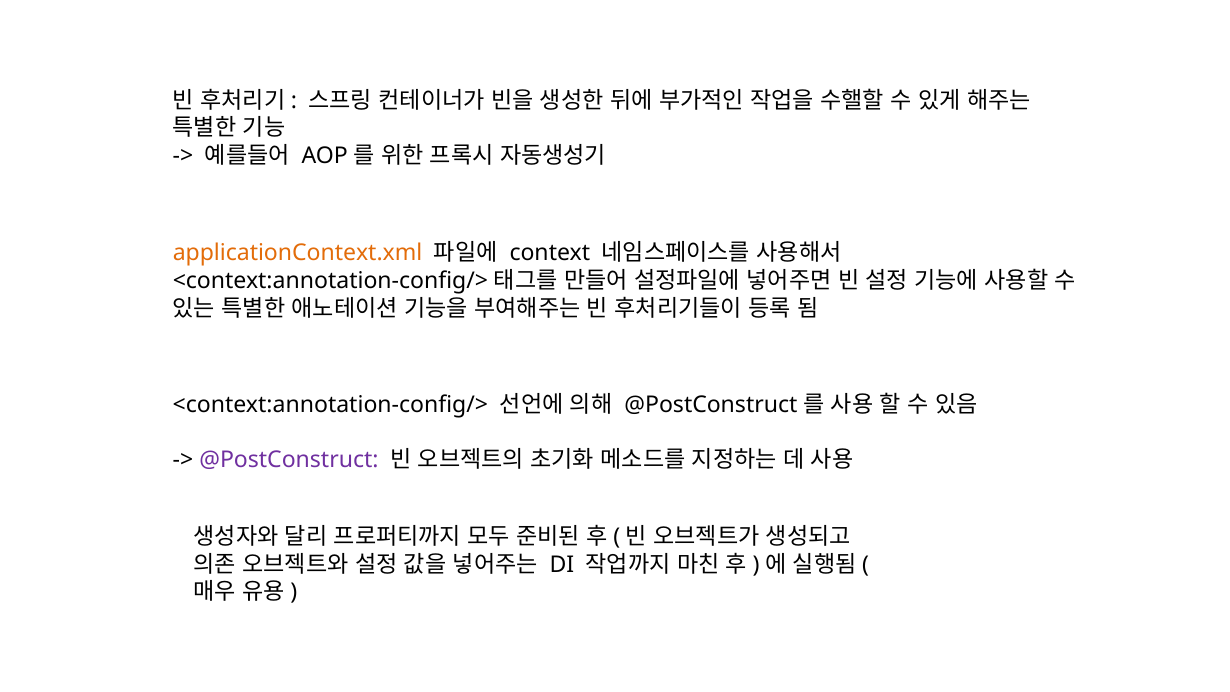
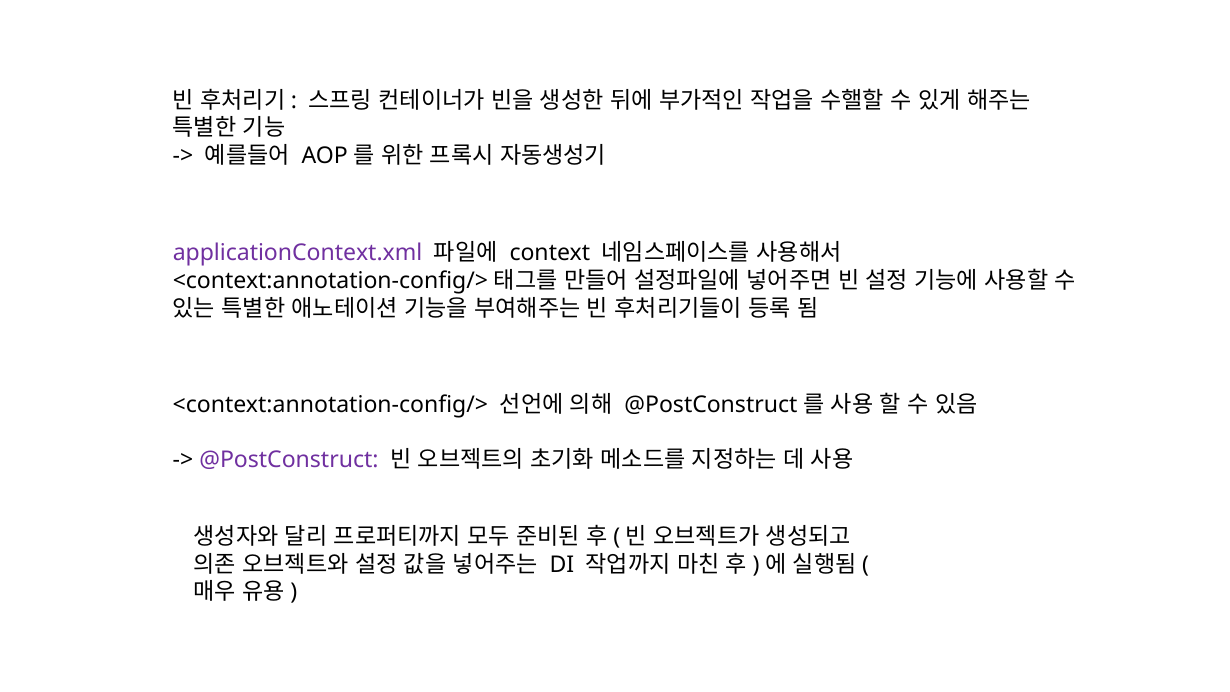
applicationContext.xml colour: orange -> purple (298, 253)
